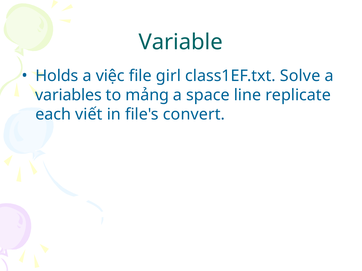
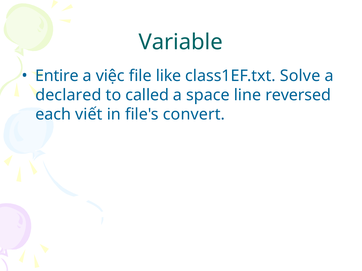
Holds: Holds -> Entire (57, 76)
girl: girl -> like (169, 76)
variables: variables -> declared (68, 95)
mảng: mảng -> called (147, 95)
replicate: replicate -> reversed (298, 95)
